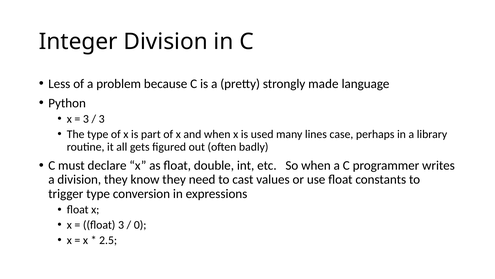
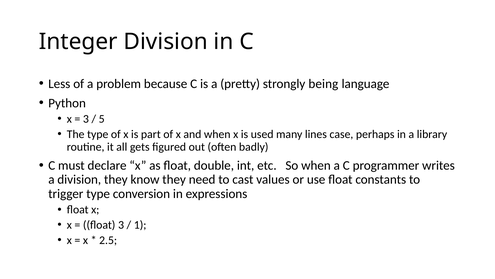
made: made -> being (323, 84)
3: 3 -> 5 (102, 119)
0: 0 -> 1 (140, 225)
